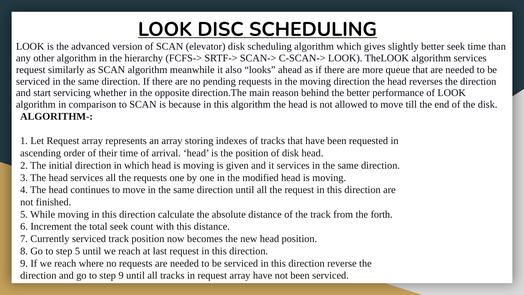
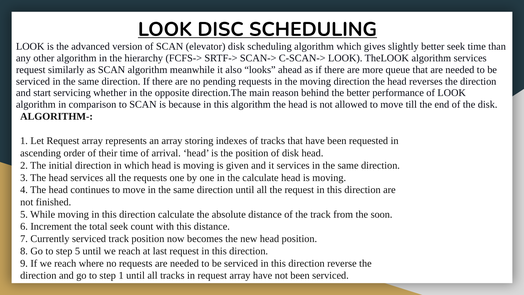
the modified: modified -> calculate (260, 177)
forth: forth -> soon (382, 214)
step 9: 9 -> 1 (121, 275)
